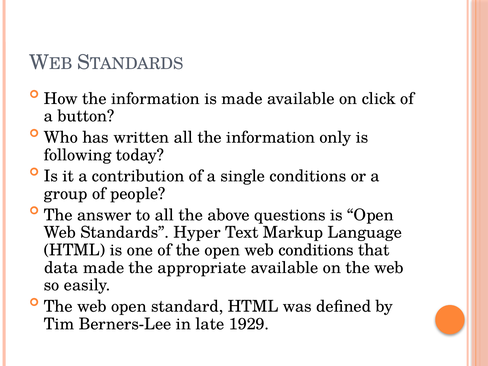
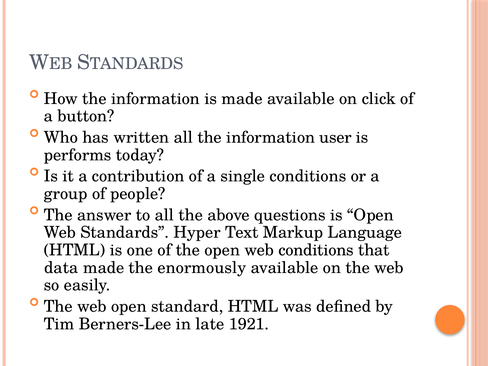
only: only -> user (336, 137)
following: following -> performs (78, 155)
appropriate: appropriate -> enormously (202, 268)
1929: 1929 -> 1921 (249, 324)
